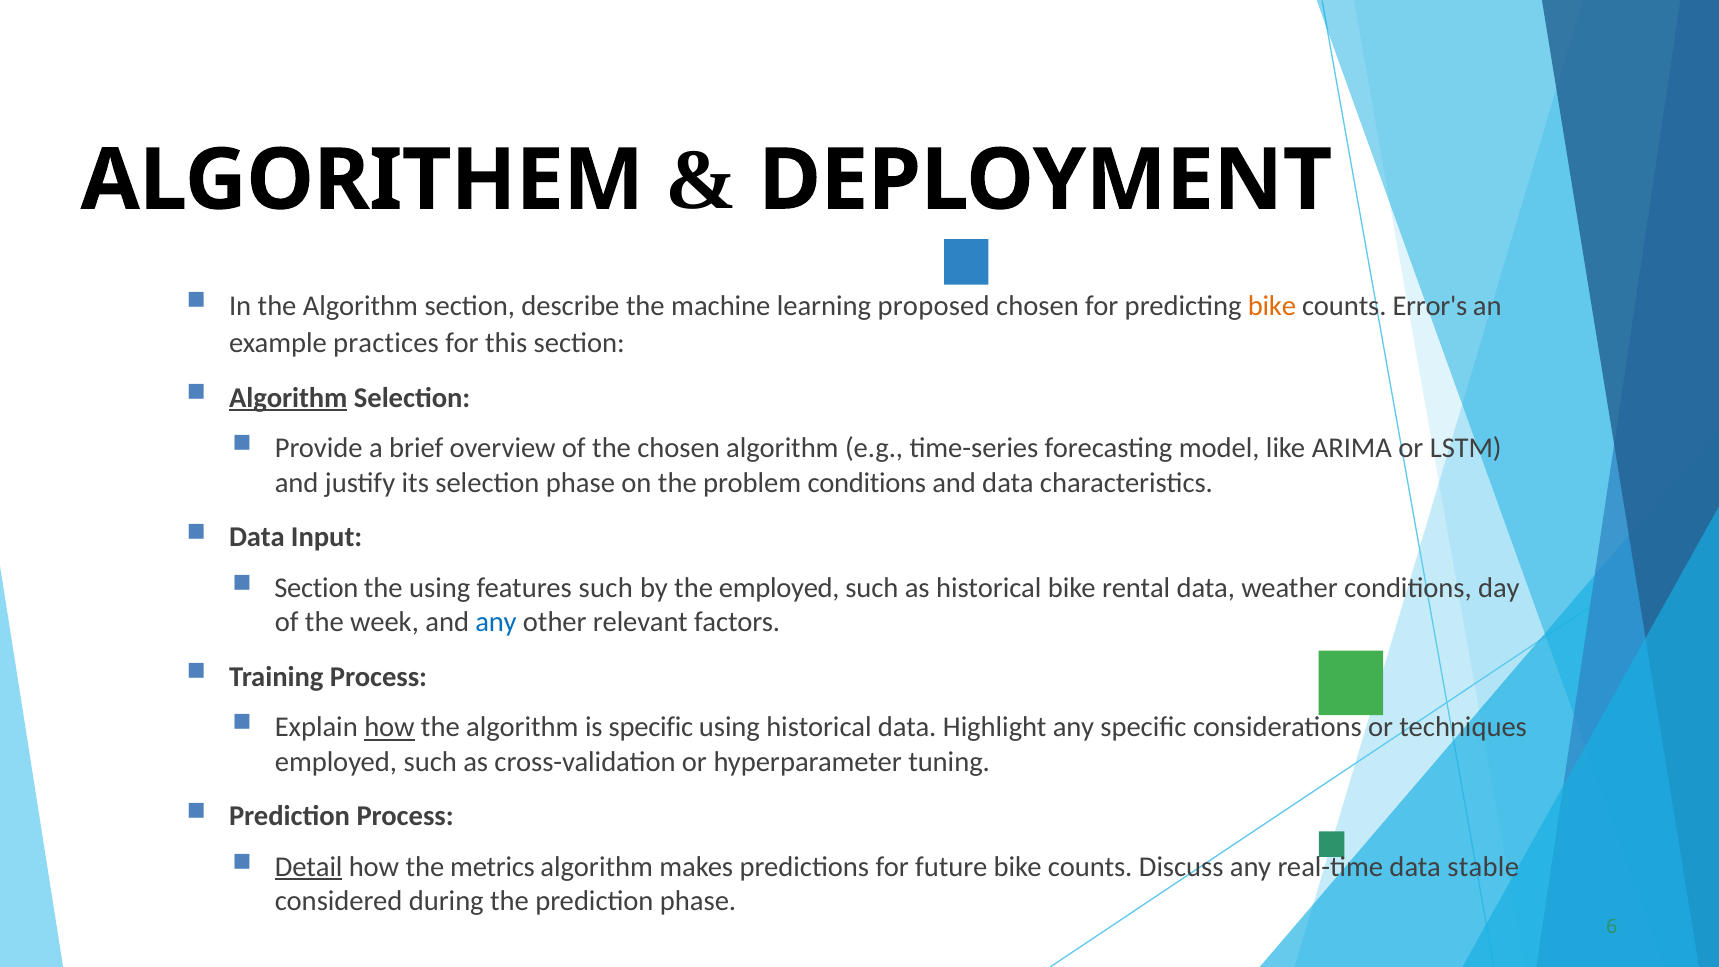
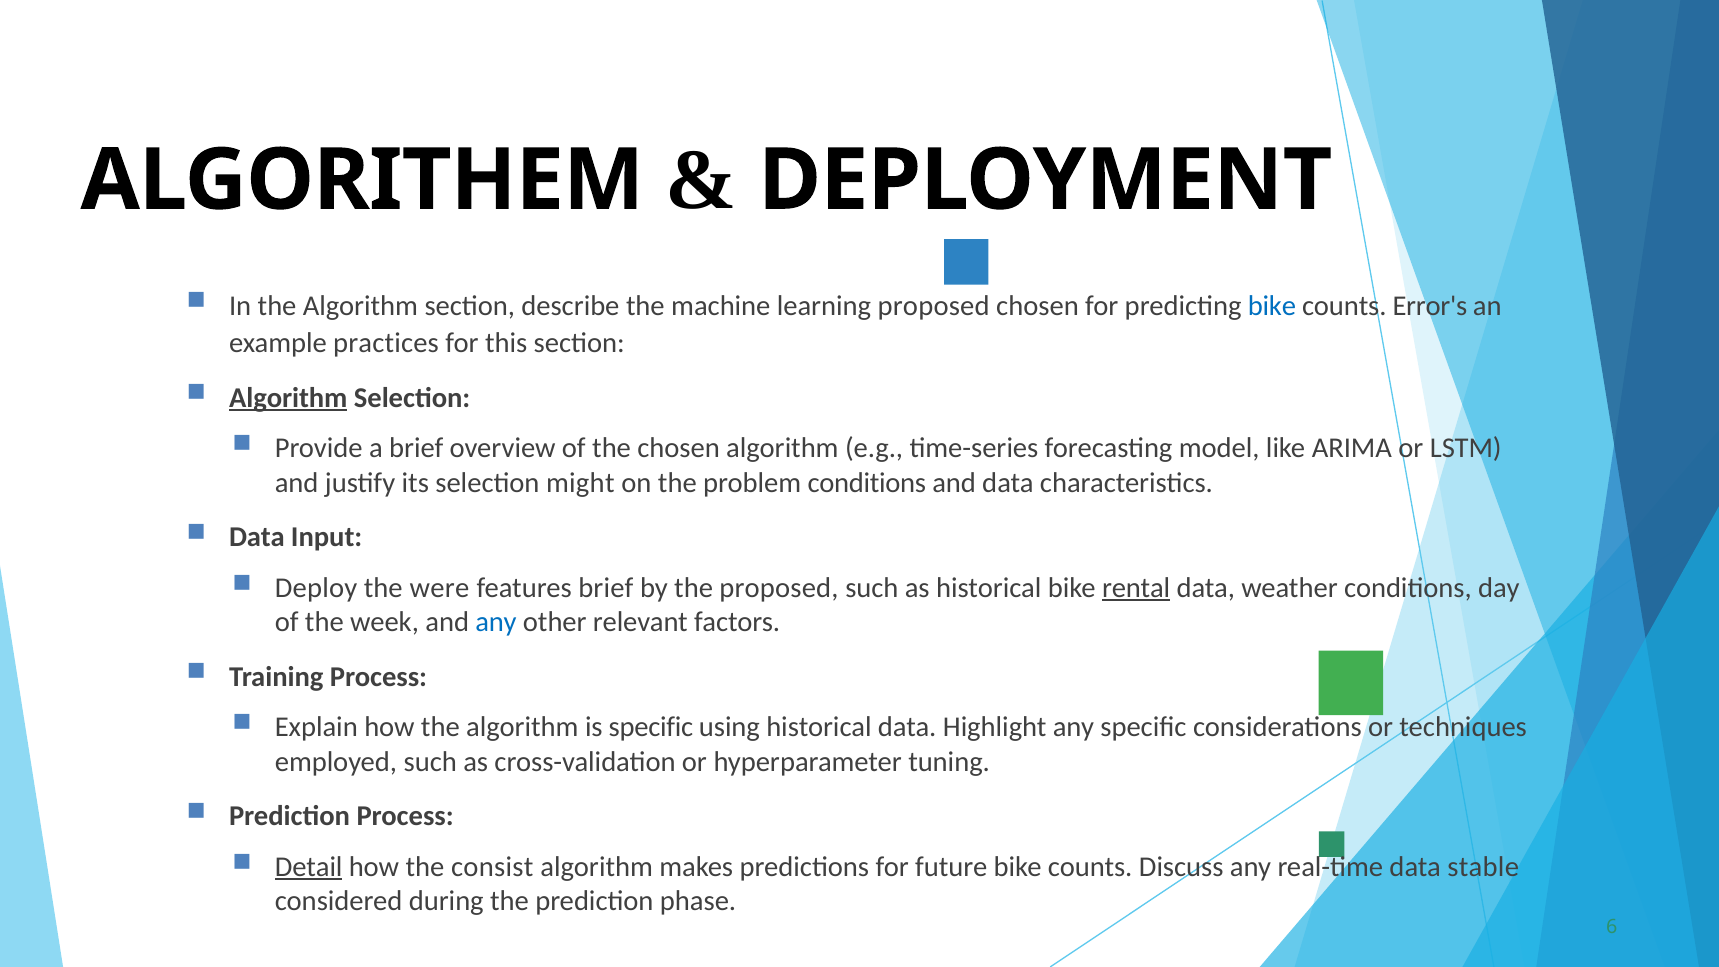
bike colour: orange -> blue (1272, 306)
selection phase: phase -> might (580, 483)
Section: Section -> Deploy (316, 588)
the using: using -> were (440, 588)
features such: such -> brief (606, 588)
the employed: employed -> proposed (779, 588)
rental underline: none -> present (1136, 588)
how underline: present -> none (389, 727)
metrics: metrics -> consist (492, 867)
